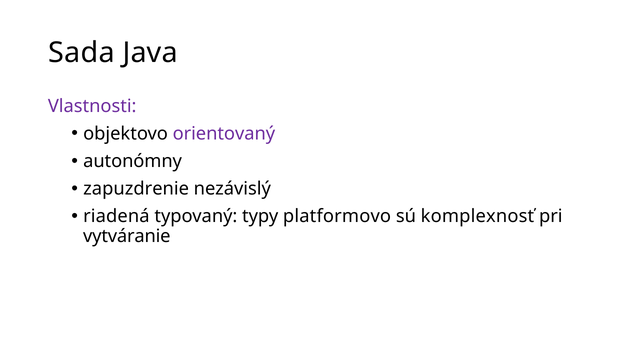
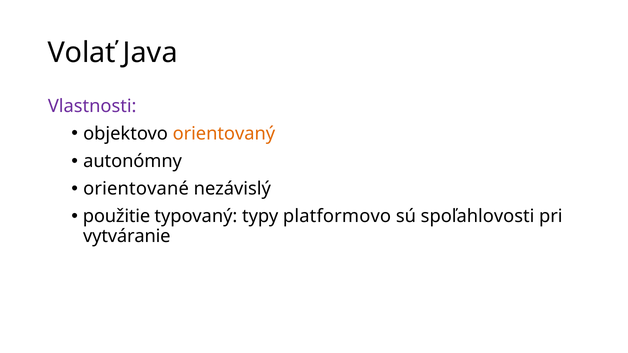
Sada: Sada -> Volať (82, 53)
orientovaný colour: purple -> orange (224, 134)
zapuzdrenie: zapuzdrenie -> orientované (136, 189)
riadená: riadená -> použitie (117, 217)
komplexnosť: komplexnosť -> spoľahlovosti (478, 217)
